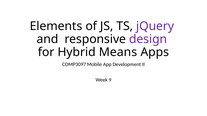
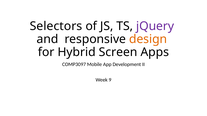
Elements: Elements -> Selectors (56, 26)
design colour: purple -> orange (148, 39)
Means: Means -> Screen (118, 52)
